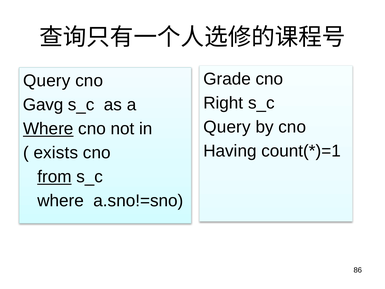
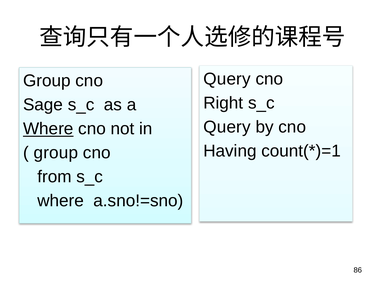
Grade: Grade -> Query (227, 79)
Query: Query -> Group (47, 81)
Gavg: Gavg -> Sage (43, 105)
exists: exists -> group (56, 153)
from underline: present -> none (54, 177)
